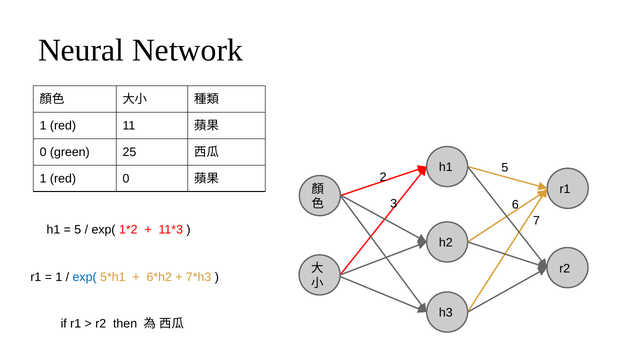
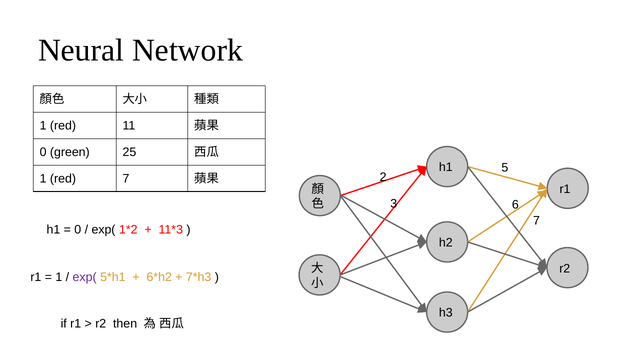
red 0: 0 -> 7 (126, 179)
5: 5 -> 0 (78, 230)
exp( colour: blue -> purple (85, 278)
